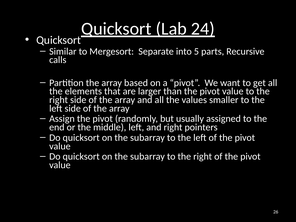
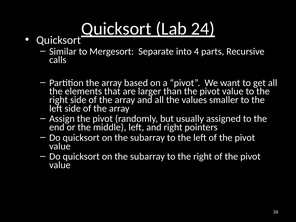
5: 5 -> 4 (196, 51)
